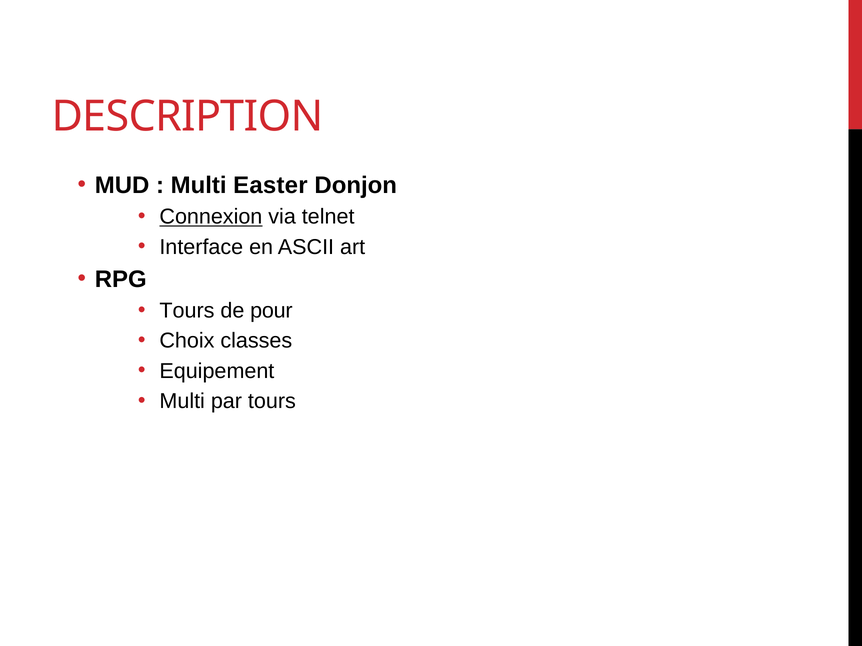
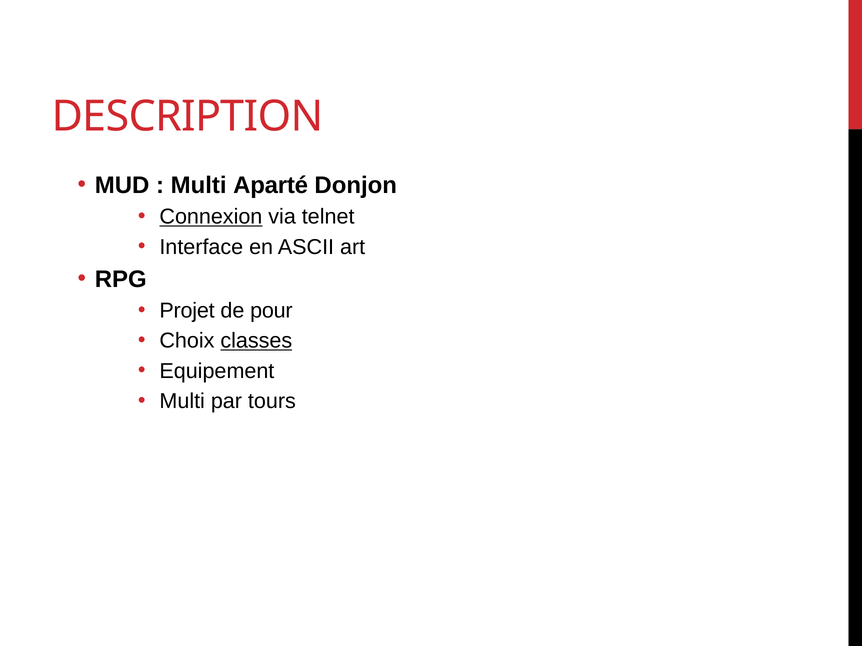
Easter: Easter -> Aparté (271, 186)
Tours: Tours -> Projet (187, 311)
classes underline: none -> present (256, 341)
